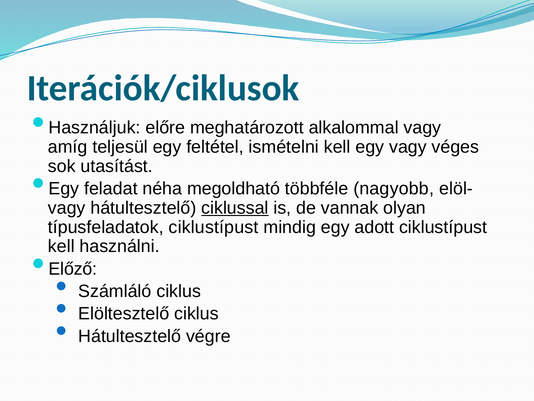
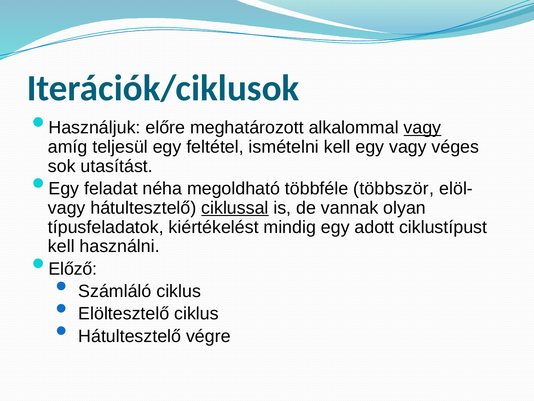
vagy underline: none -> present (422, 128)
nagyobb: nagyobb -> többször (394, 188)
típusfeladatok ciklustípust: ciklustípust -> kiértékelést (214, 227)
